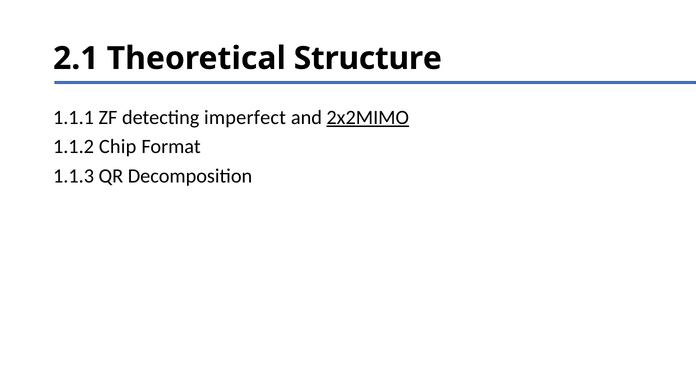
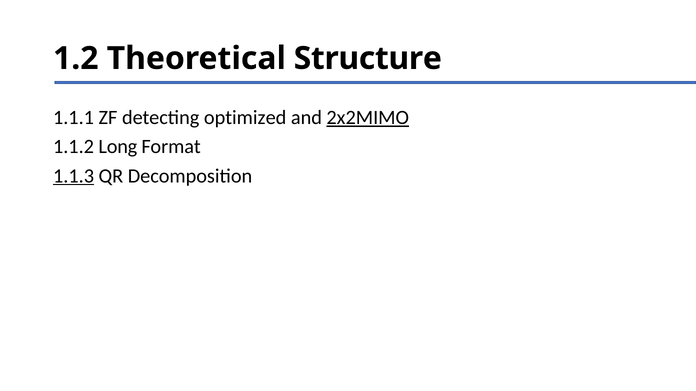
2.1: 2.1 -> 1.2 (76, 58)
imperfect: imperfect -> optimized (245, 118)
Chip: Chip -> Long (118, 147)
1.1.3 underline: none -> present (74, 176)
